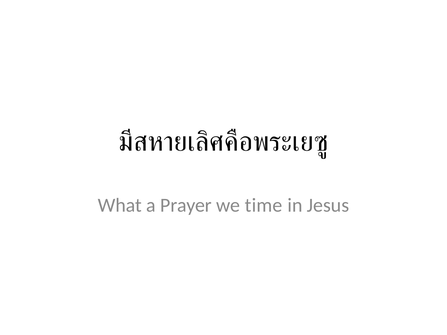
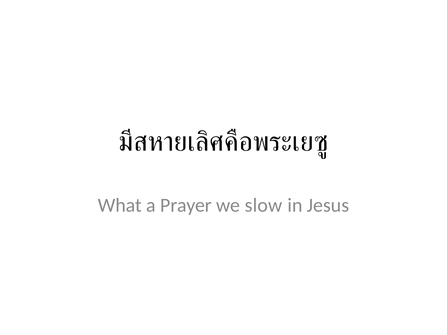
time: time -> slow (264, 206)
